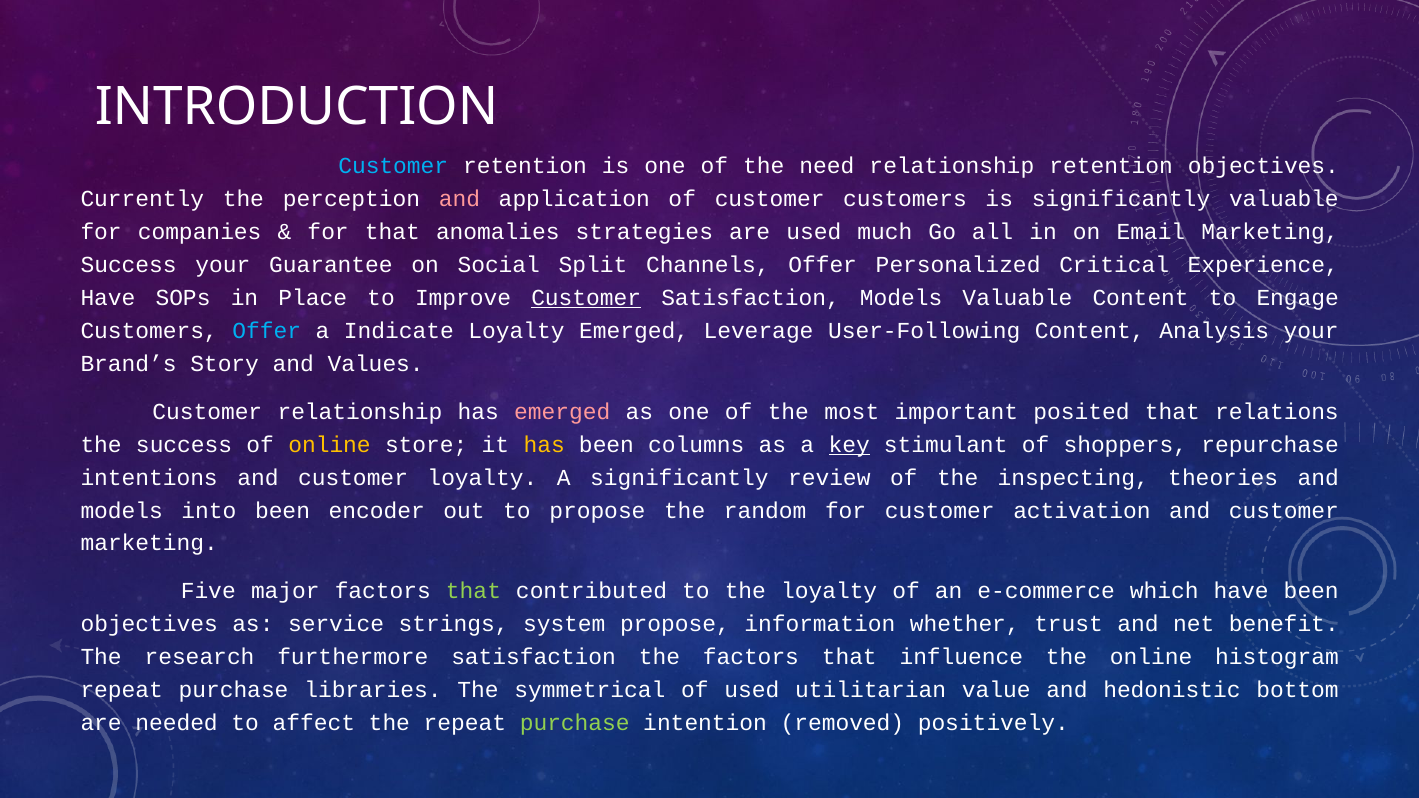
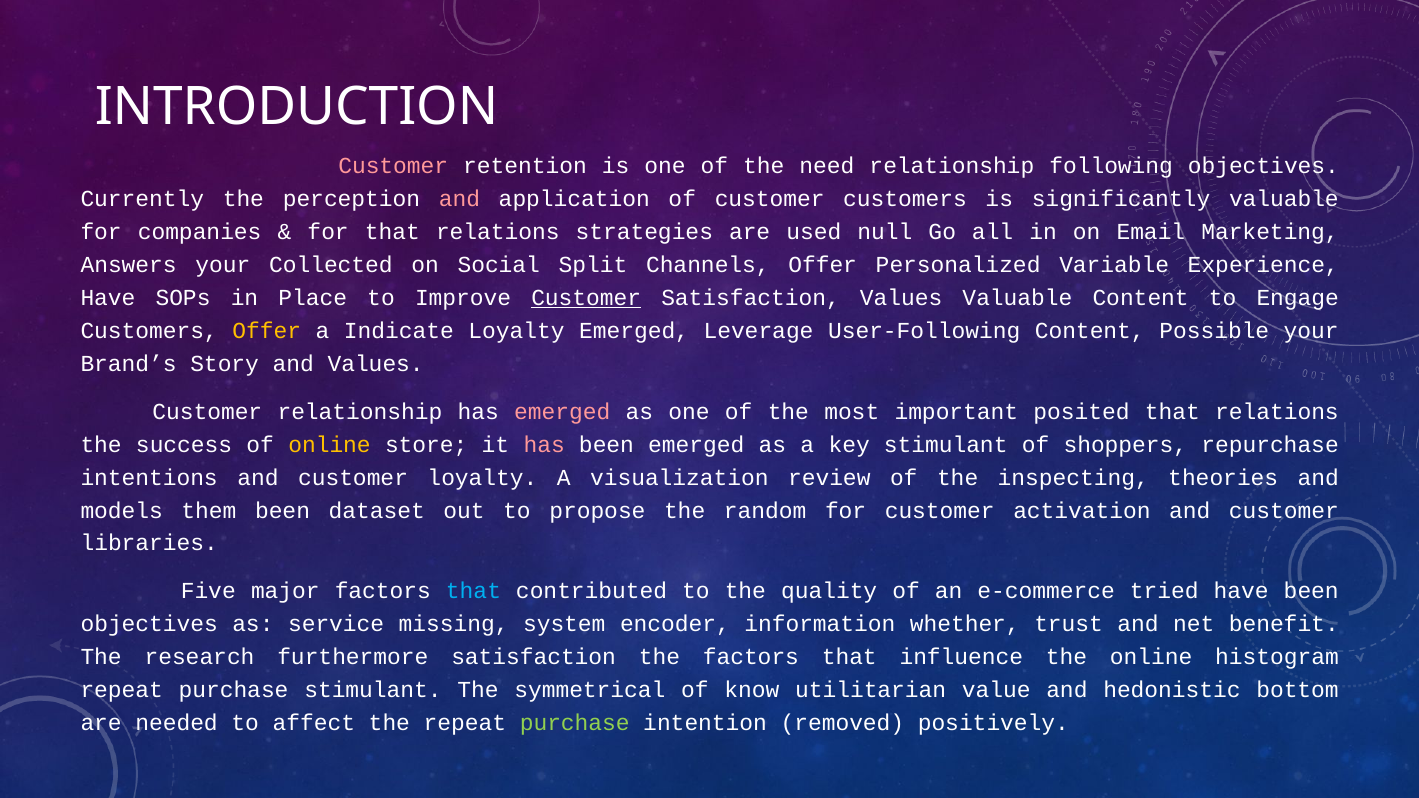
Customer colour: light blue -> pink (393, 166)
relationship retention: retention -> following (1111, 166)
for that anomalies: anomalies -> relations (498, 232)
much: much -> null (885, 232)
Success: Success -> Answers (129, 265)
Guarantee: Guarantee -> Collected (331, 265)
Critical: Critical -> Variable (1114, 265)
Satisfaction Models: Models -> Values (901, 298)
Offer colour: light blue -> yellow (267, 331)
Analysis: Analysis -> Possible (1214, 331)
has colour: yellow -> pink (544, 445)
been columns: columns -> emerged (696, 445)
key underline: present -> none (849, 445)
A significantly: significantly -> visualization (679, 478)
into: into -> them (209, 511)
encoder: encoder -> dataset (377, 511)
marketing: marketing -> libraries (149, 544)
that colour: light green -> light blue (473, 591)
the loyalty: loyalty -> quality (829, 591)
which: which -> tried (1164, 591)
strings: strings -> missing (454, 624)
system propose: propose -> encoder (675, 624)
purchase libraries: libraries -> stimulant (373, 690)
of used: used -> know (752, 690)
